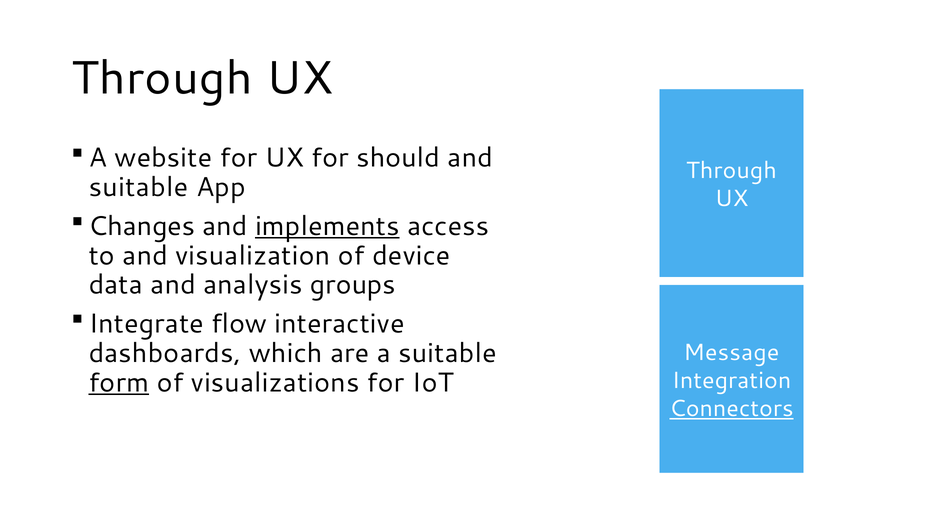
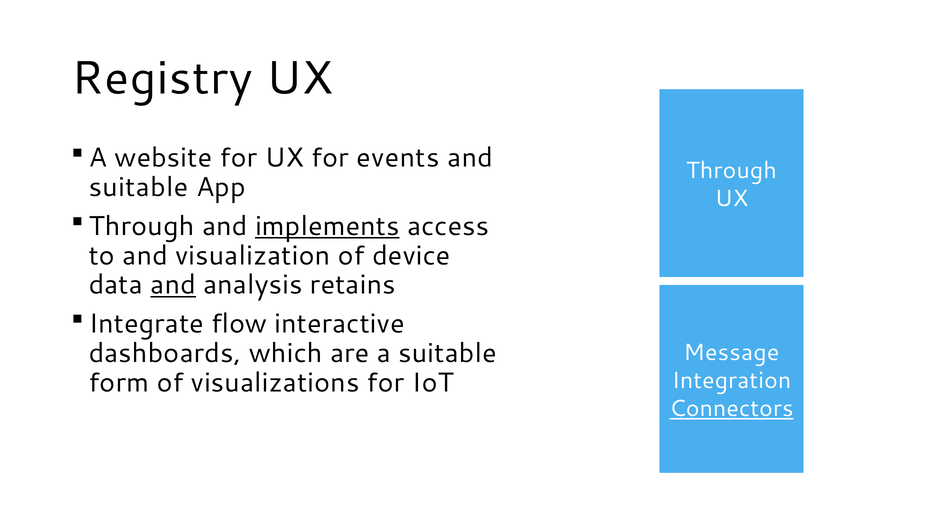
Through: Through -> Registry (162, 78)
should: should -> events (398, 158)
Changes: Changes -> Through (142, 226)
and underline: none -> present (173, 285)
groups: groups -> retains (353, 285)
form underline: present -> none (119, 383)
